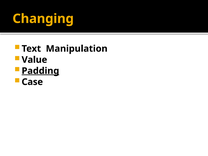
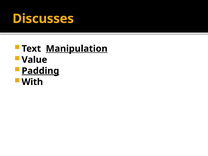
Changing: Changing -> Discusses (43, 19)
Manipulation underline: none -> present (77, 49)
Case: Case -> With (32, 82)
